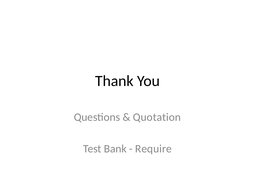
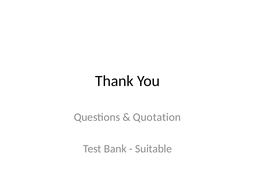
Require: Require -> Suitable (154, 149)
